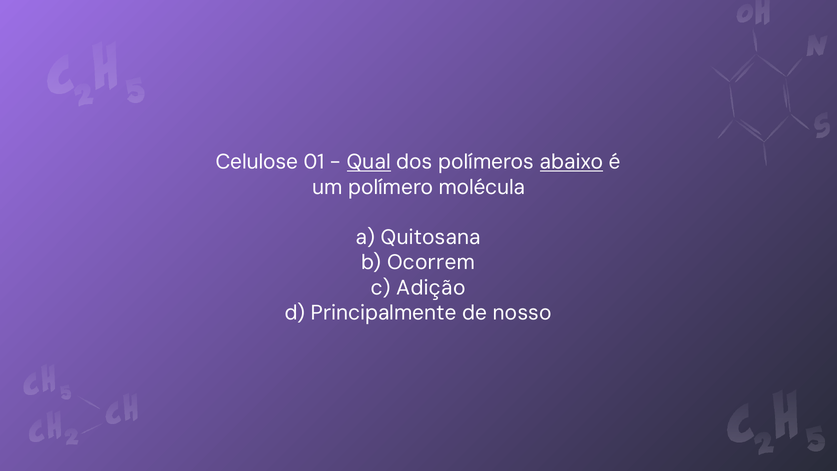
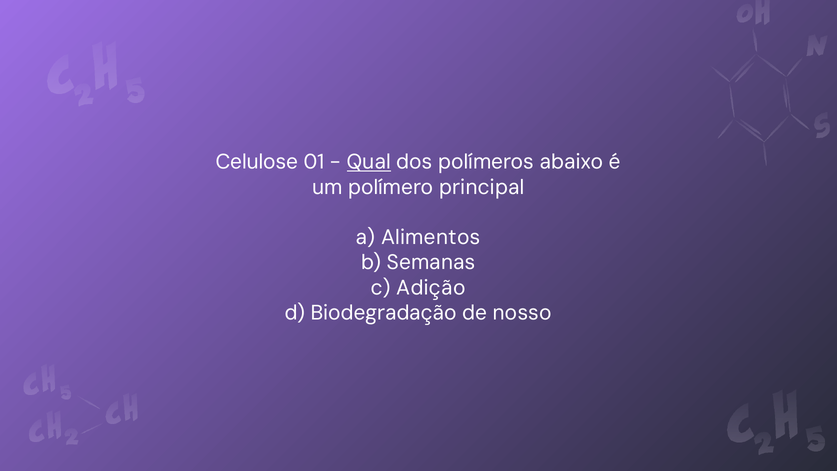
abaixo underline: present -> none (572, 162)
molécula: molécula -> principal (482, 187)
Quitosana: Quitosana -> Alimentos (431, 237)
Ocorrem: Ocorrem -> Semanas (431, 262)
Principalmente: Principalmente -> Biodegradação (384, 313)
